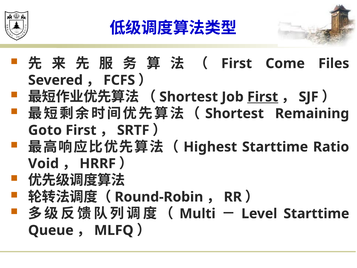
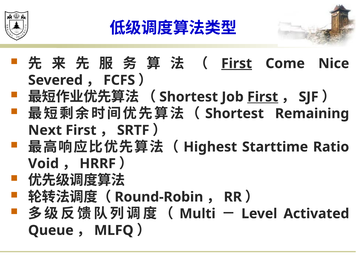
First underline: none -> present (237, 63)
Files: Files -> Nice (334, 63)
Goto: Goto -> Next (45, 130)
Starttime: Starttime -> Activated (316, 213)
